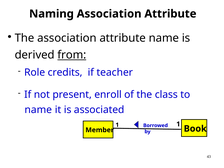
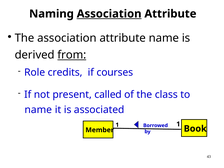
Association underline: none -> present (109, 14)
teacher: teacher -> courses (115, 72)
enroll: enroll -> called (108, 94)
